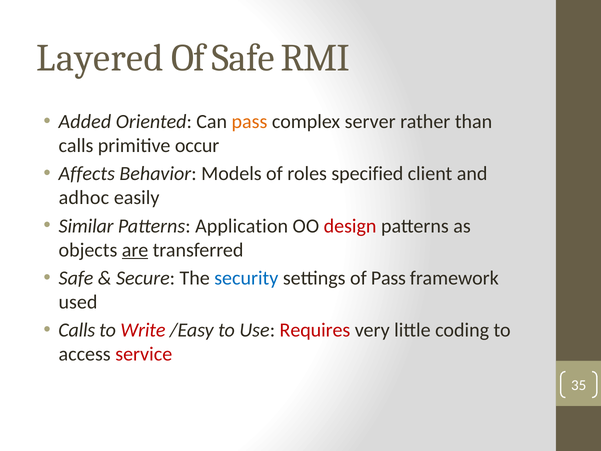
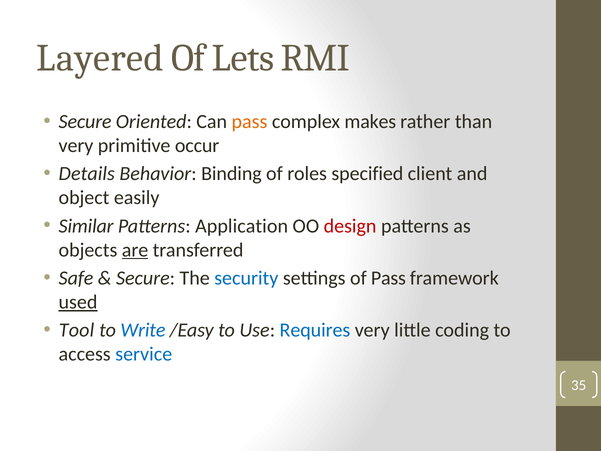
Of Safe: Safe -> Lets (243, 58)
Added: Added -> Secure (85, 122)
server: server -> makes (370, 122)
calls: calls -> very (76, 146)
Affects: Affects -> Details (87, 174)
Models: Models -> Binding (231, 174)
adhoc: adhoc -> object (84, 198)
used underline: none -> present (78, 302)
Calls: Calls -> Tool (77, 330)
Write colour: red -> blue (143, 330)
Requires colour: red -> blue (315, 330)
service colour: red -> blue (144, 354)
